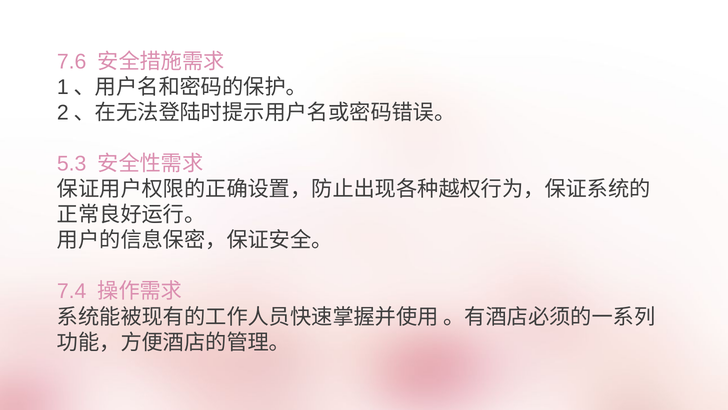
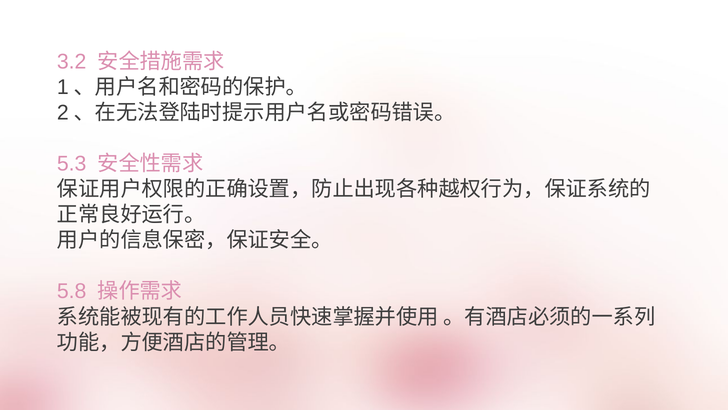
7.6: 7.6 -> 3.2 (72, 62)
7.4: 7.4 -> 5.8 (72, 291)
